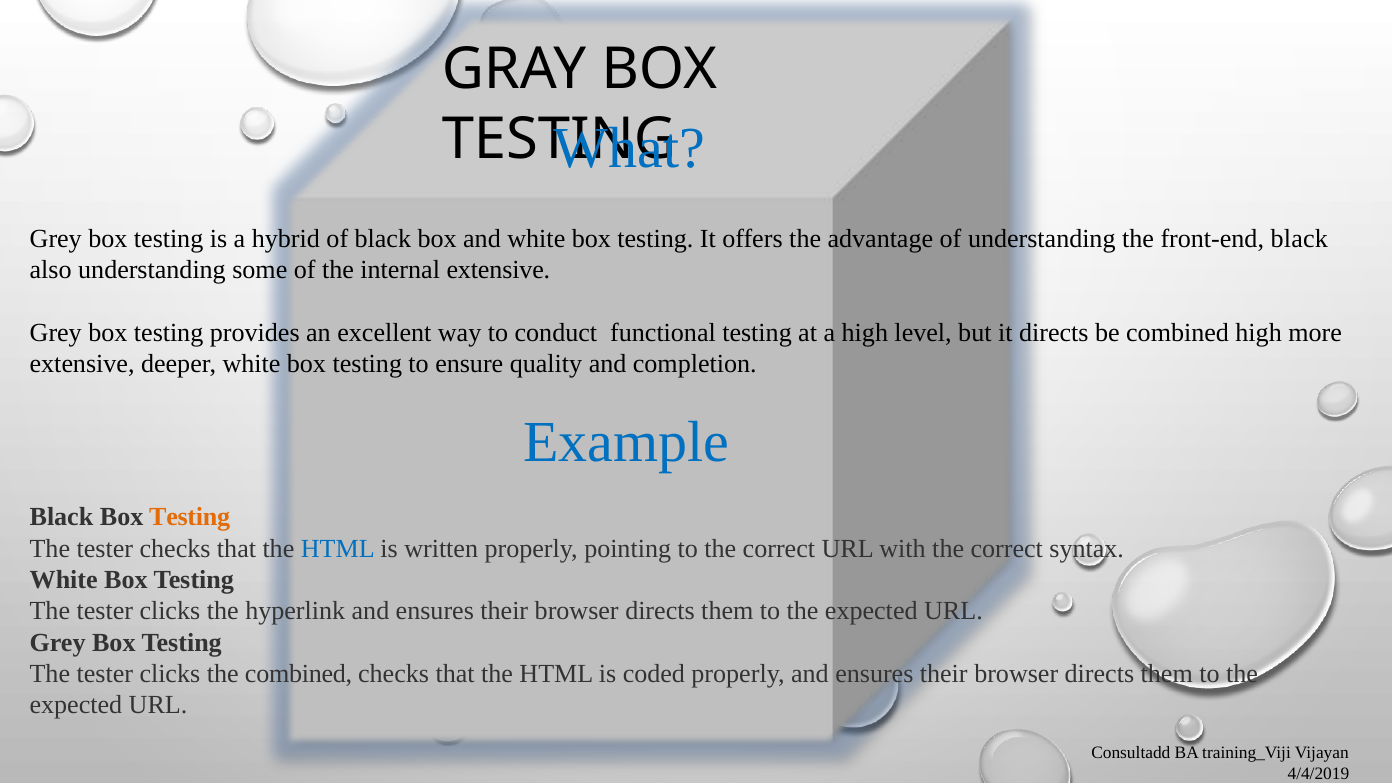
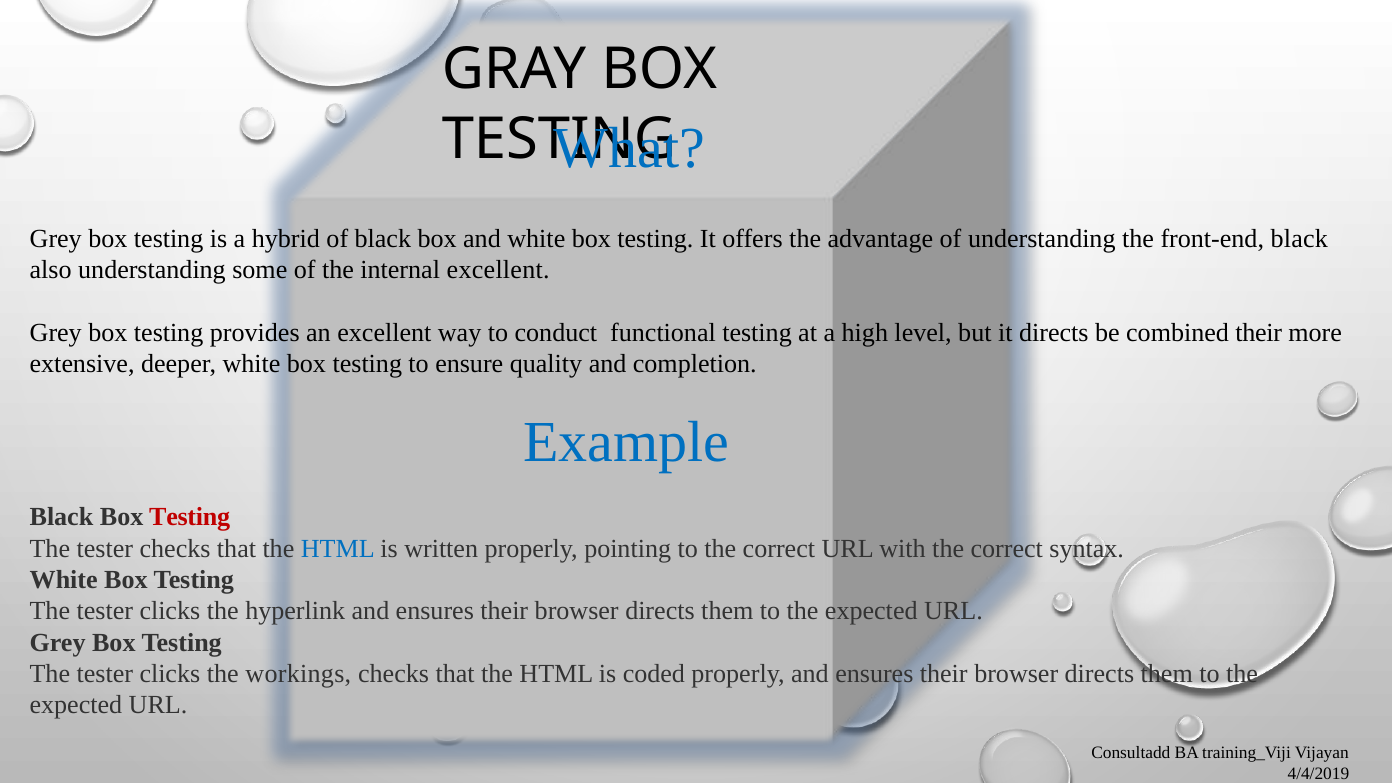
internal extensive: extensive -> excellent (498, 270)
combined high: high -> their (1259, 333)
Testing colour: orange -> red (190, 517)
the combined: combined -> workings (298, 674)
